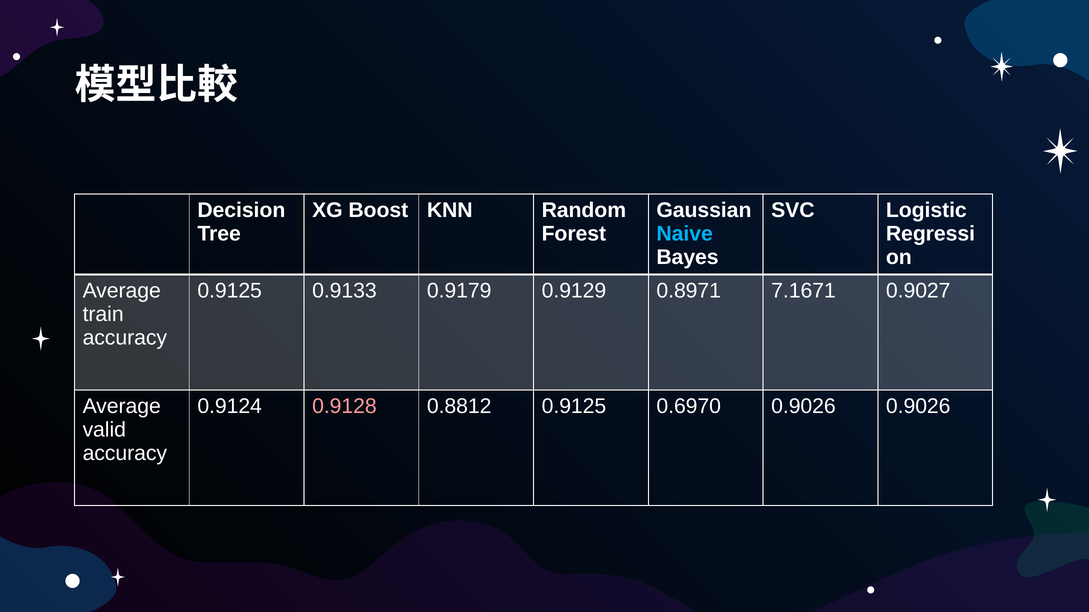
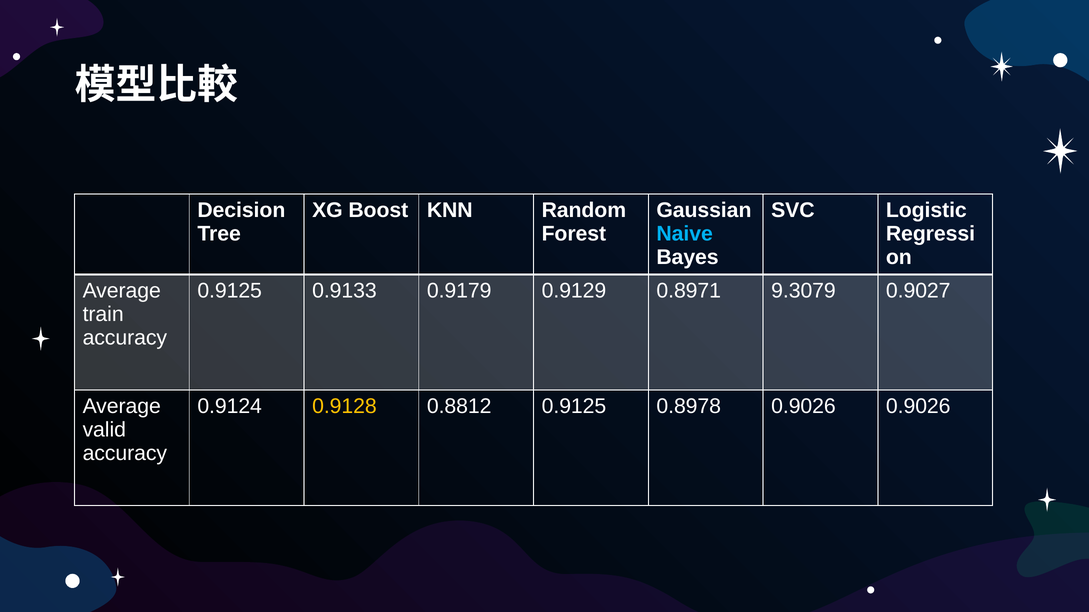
7.1671: 7.1671 -> 9.3079 (803, 291)
0.9128 colour: pink -> yellow (344, 406)
0.6970: 0.6970 -> 0.8978 (689, 406)
